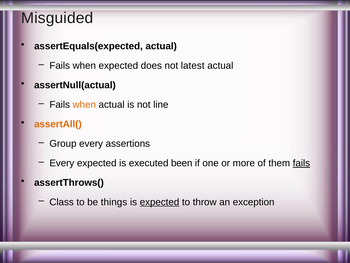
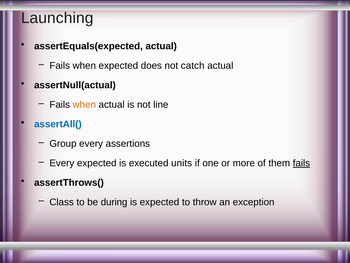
Misguided: Misguided -> Launching (57, 18)
latest: latest -> catch (193, 66)
assertAll( colour: orange -> blue (58, 124)
been: been -> units (182, 163)
things: things -> during (114, 202)
expected underline: present -> none (160, 202)
